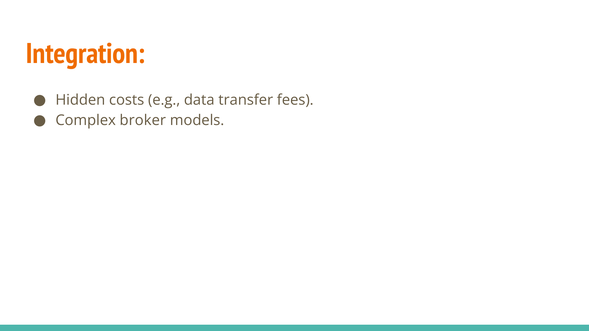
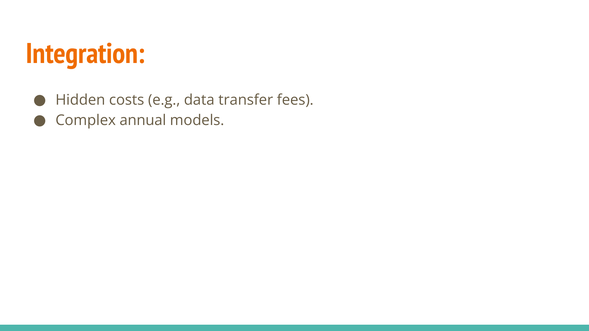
broker: broker -> annual (143, 120)
